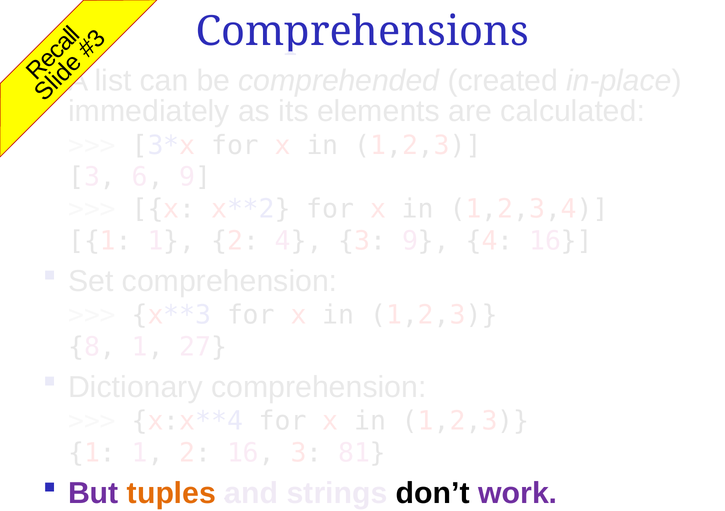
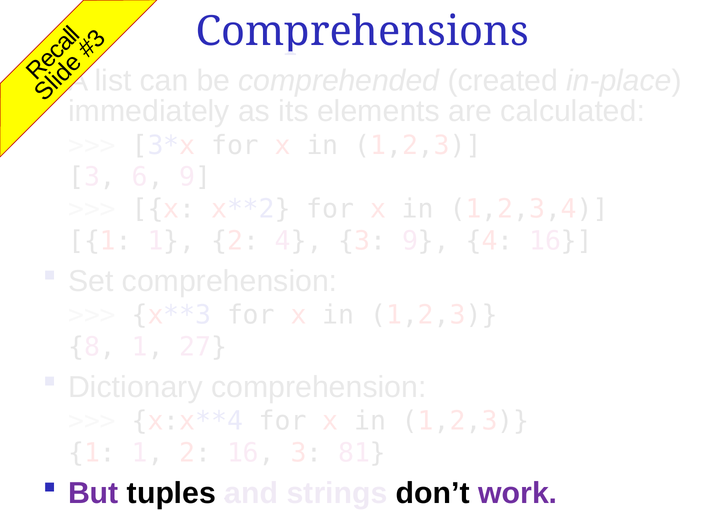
tuples colour: orange -> black (171, 493)
